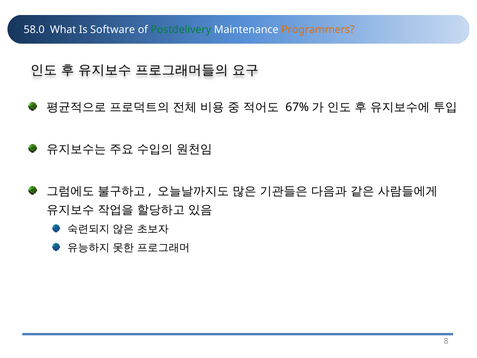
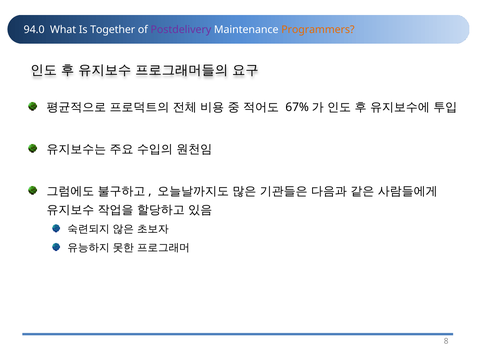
58.0: 58.0 -> 94.0 (34, 30)
Software: Software -> Together (113, 30)
Postdelivery colour: green -> purple (181, 30)
